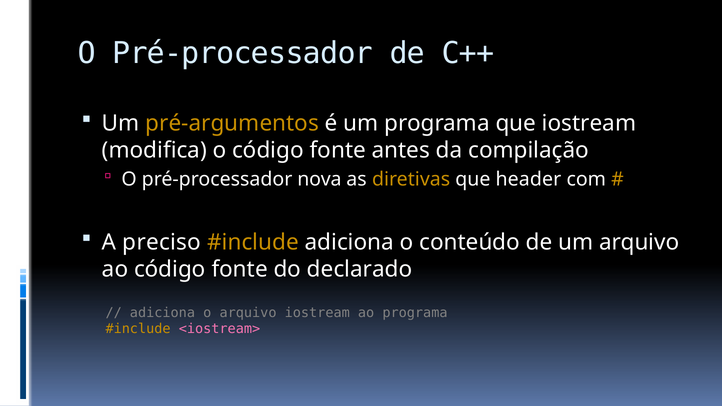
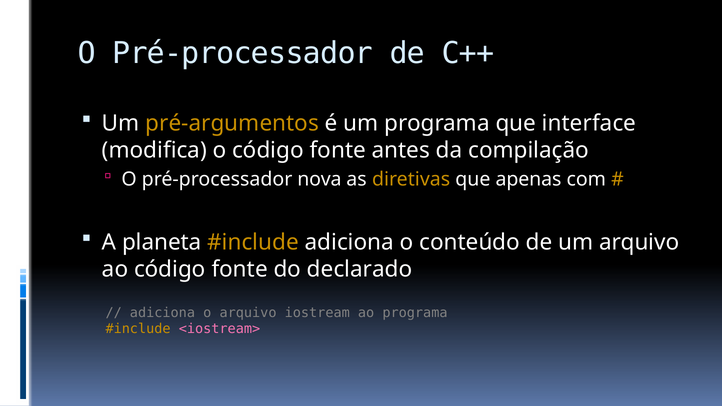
que iostream: iostream -> interface (589, 123)
header: header -> apenas (528, 179)
preciso: preciso -> planeta (162, 242)
